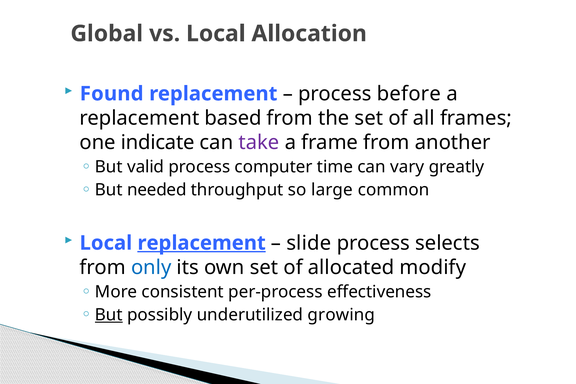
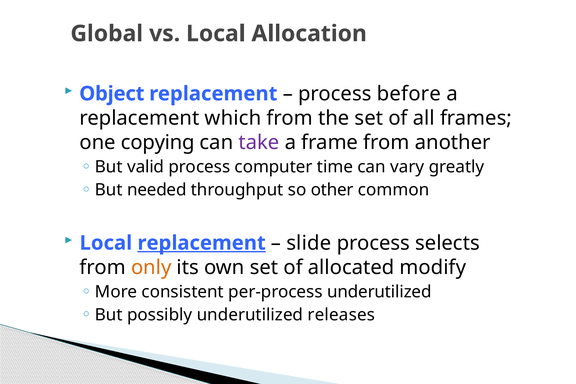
Found: Found -> Object (112, 94)
based: based -> which (233, 118)
indicate: indicate -> copying (158, 142)
large: large -> other (332, 190)
only colour: blue -> orange (151, 267)
per-process effectiveness: effectiveness -> underutilized (379, 292)
But underline: present -> none (109, 315)
growing: growing -> releases (341, 315)
